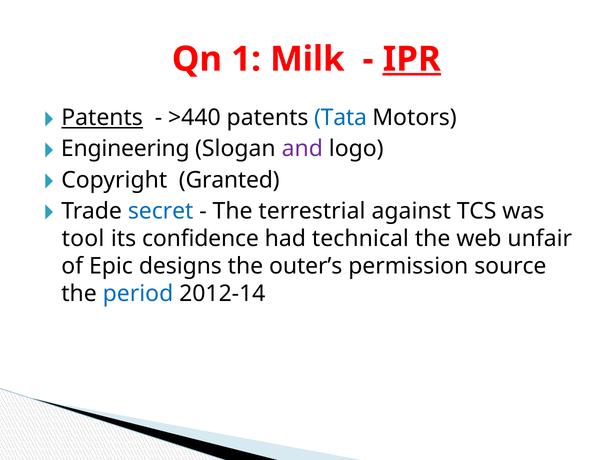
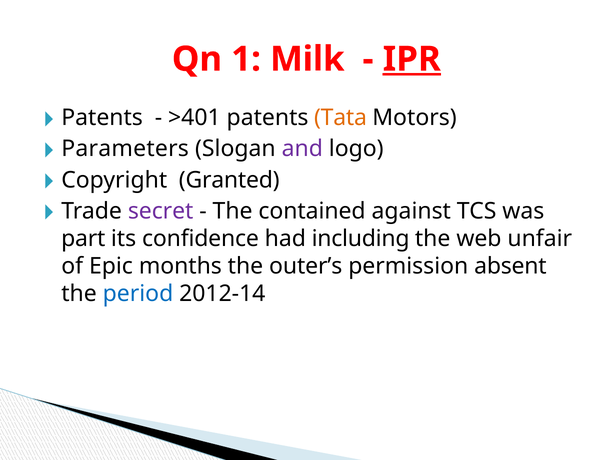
Patents underline: present -> none (102, 118)
>440: >440 -> >401 (194, 118)
Tata colour: blue -> orange (341, 118)
Engineering: Engineering -> Parameters (125, 149)
secret colour: blue -> purple (161, 211)
terrestrial: terrestrial -> contained (312, 211)
tool: tool -> part (83, 238)
technical: technical -> including (361, 238)
designs: designs -> months (180, 266)
source: source -> absent (510, 266)
